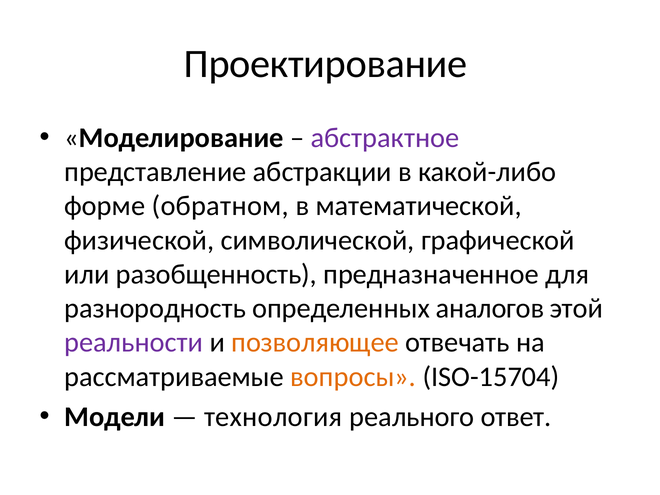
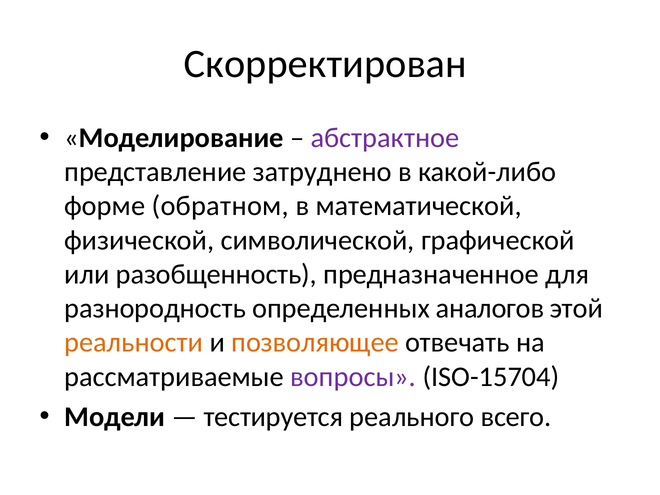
Проектирование: Проектирование -> Скорректирован (325, 64)
абстракции: абстракции -> затруднено (322, 172)
реальности colour: purple -> orange (134, 343)
вопросы colour: orange -> purple (353, 377)
технология: технология -> тестируется (273, 417)
ответ: ответ -> всего (516, 417)
